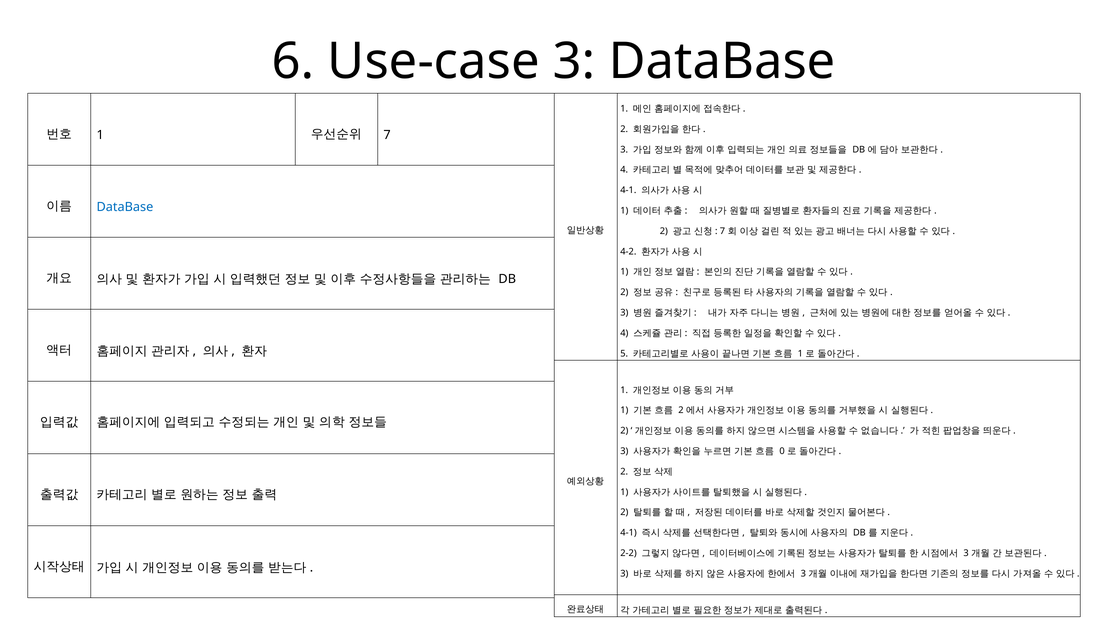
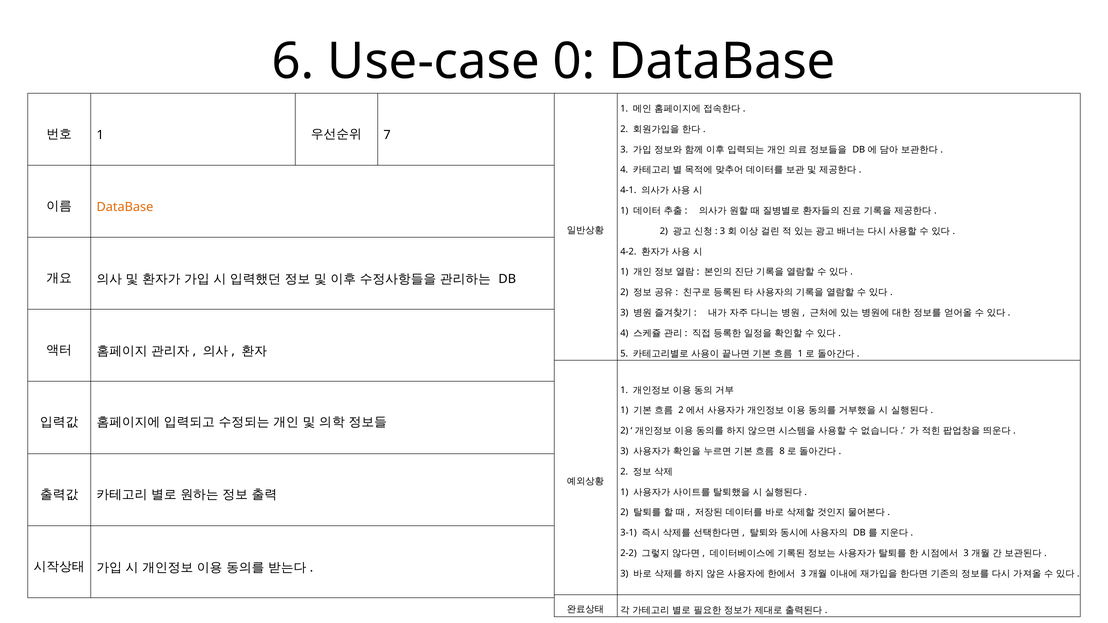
Use-case 3: 3 -> 0 (574, 62)
DataBase colour: blue -> orange (125, 207)
7: 7 -> 3 (722, 231)
0: 0 -> 8 (782, 451)
4-1: 4-1 -> 3-1 (629, 533)
